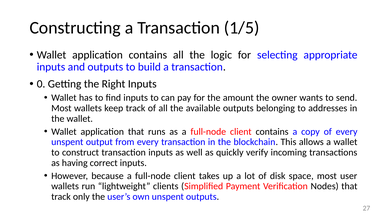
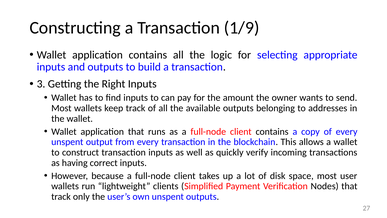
1/5: 1/5 -> 1/9 (242, 28)
0: 0 -> 3 (41, 84)
